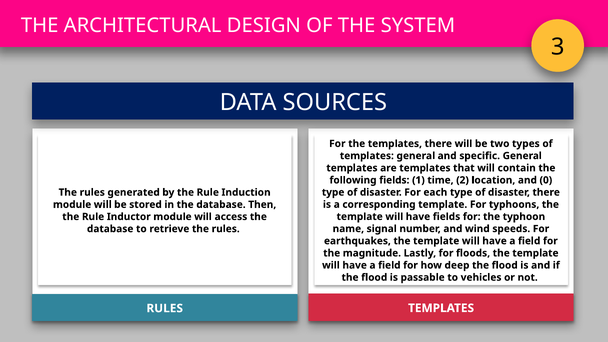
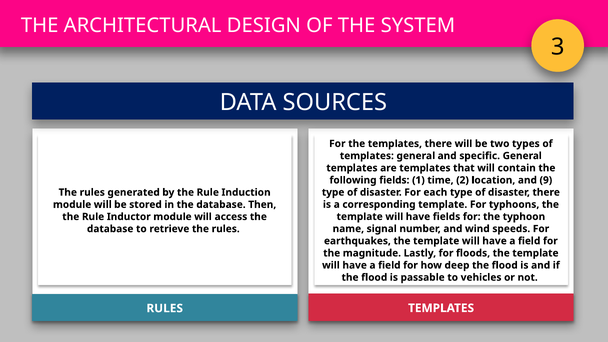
0: 0 -> 9 (546, 180)
